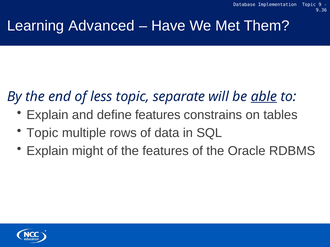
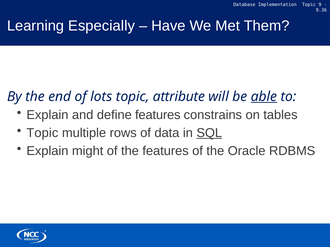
Advanced: Advanced -> Especially (102, 26)
less: less -> lots (101, 97)
separate: separate -> attribute (179, 97)
SQL underline: none -> present (209, 133)
